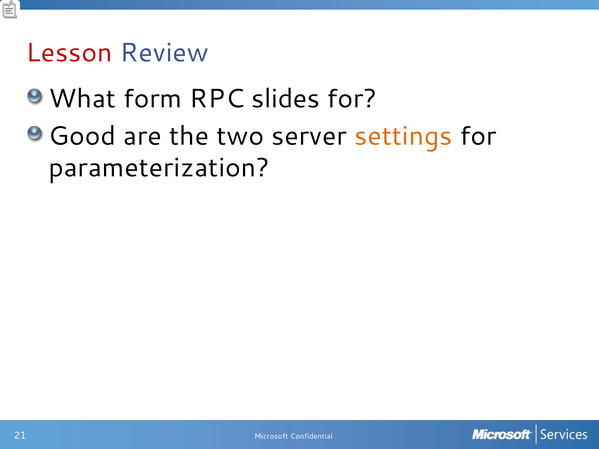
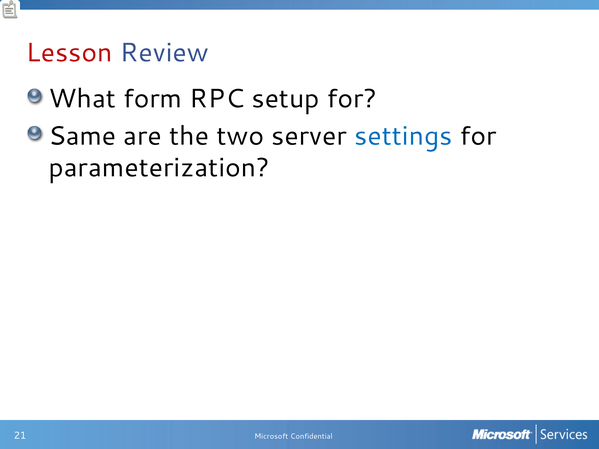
slides: slides -> setup (286, 99)
Good: Good -> Same (82, 136)
settings colour: orange -> blue (403, 136)
